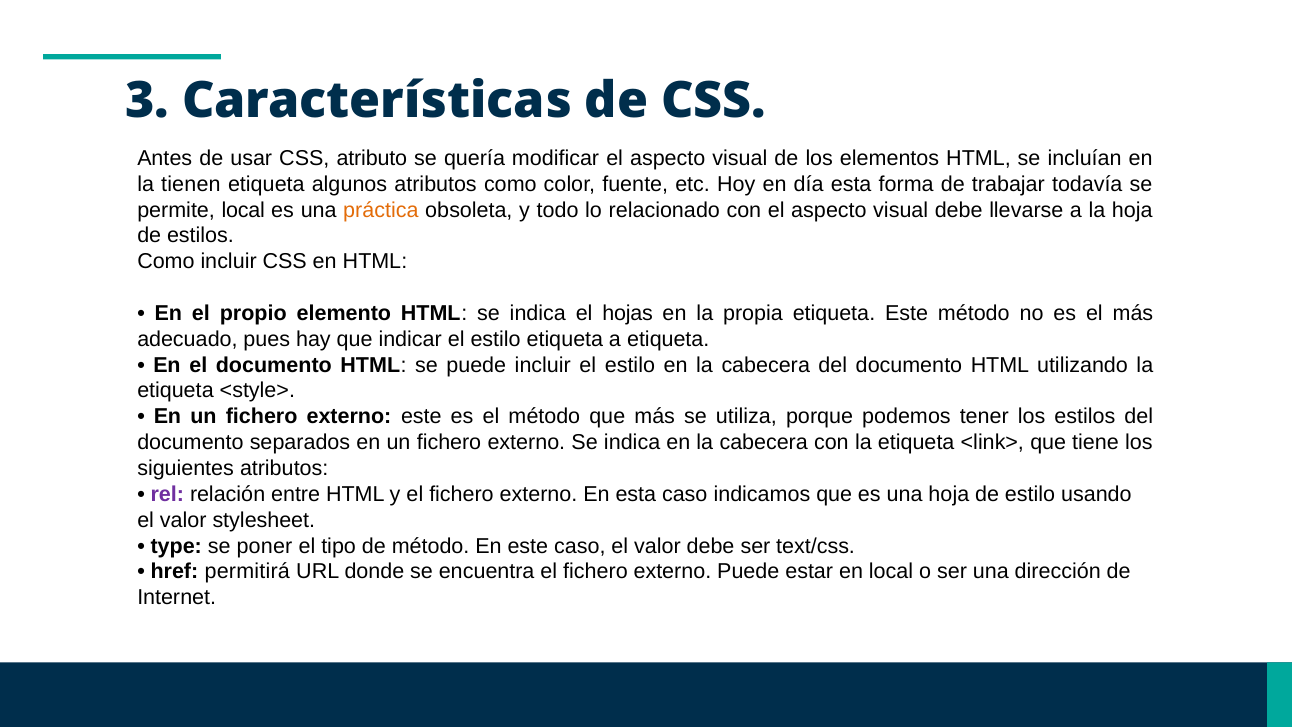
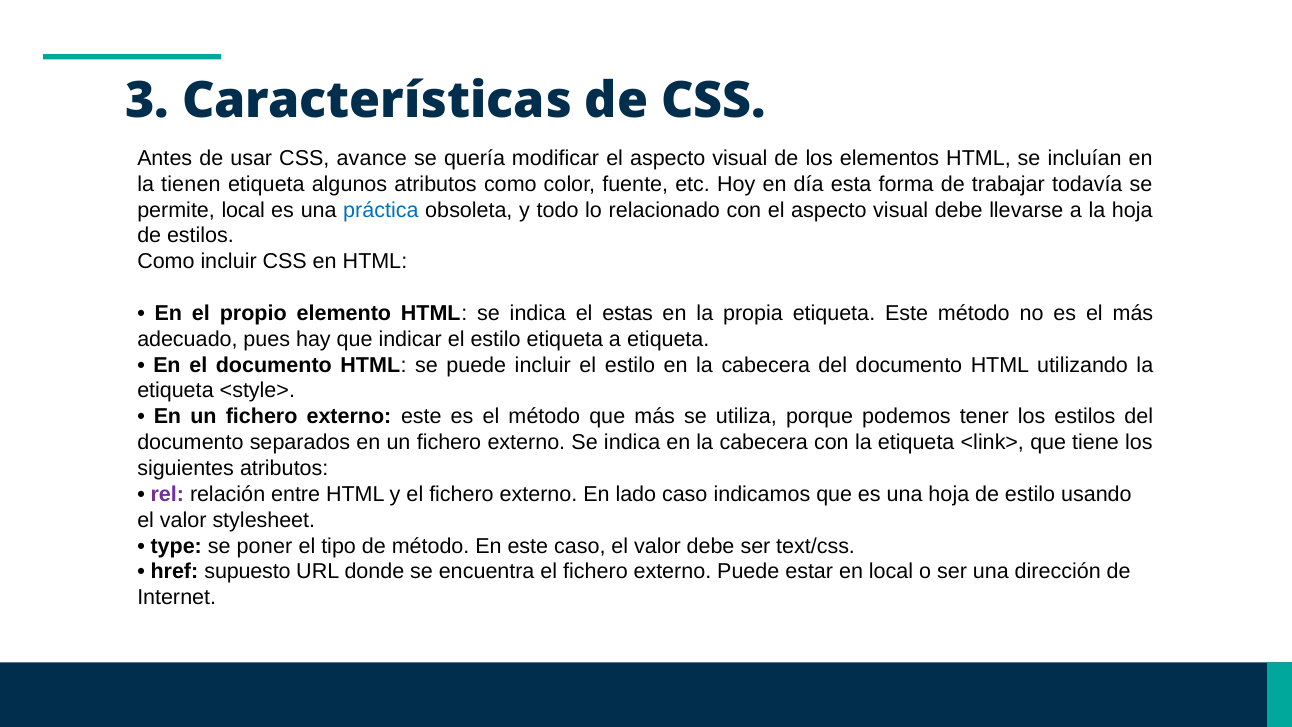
atributo: atributo -> avance (372, 158)
práctica colour: orange -> blue (381, 210)
hojas: hojas -> estas (628, 313)
En esta: esta -> lado (636, 494)
permitirá: permitirá -> supuesto (247, 572)
